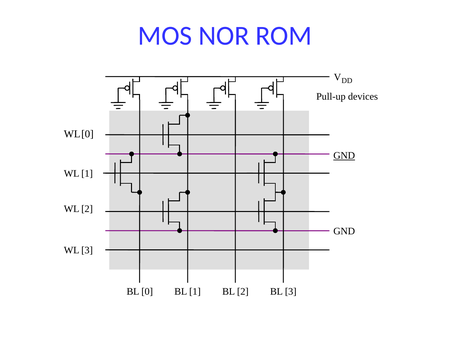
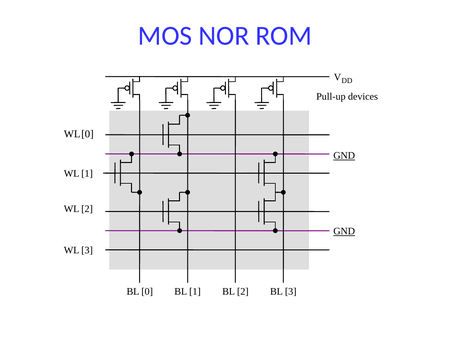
GND underline: none -> present (344, 232)
